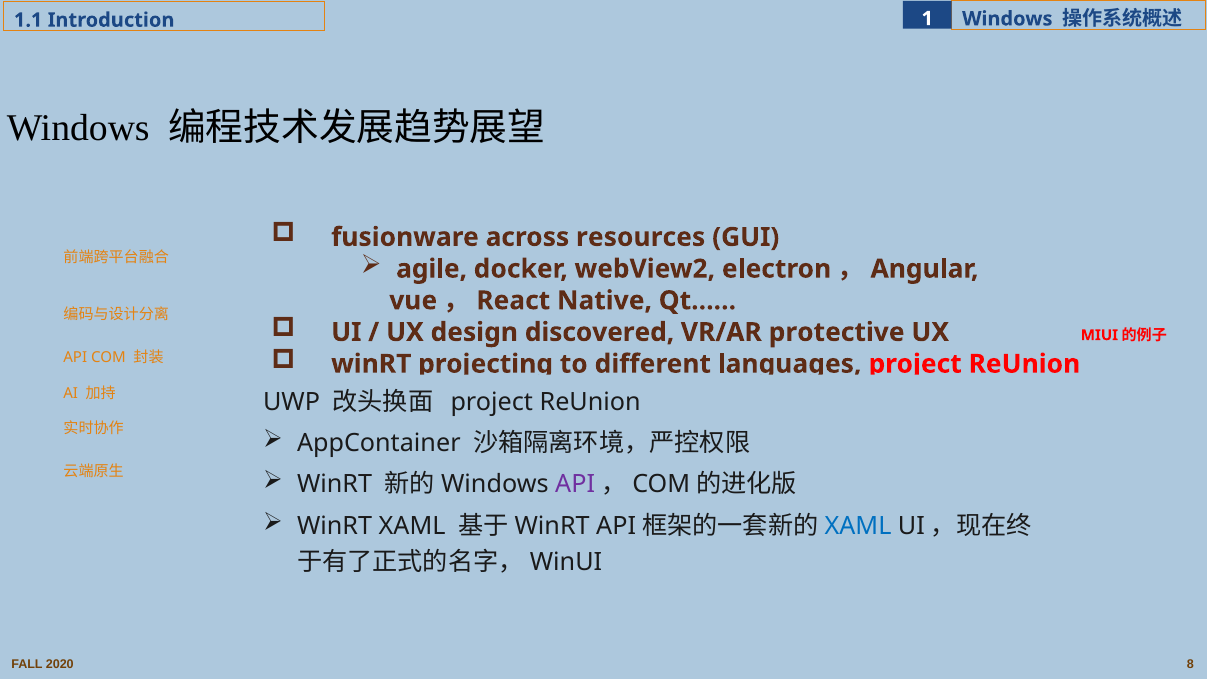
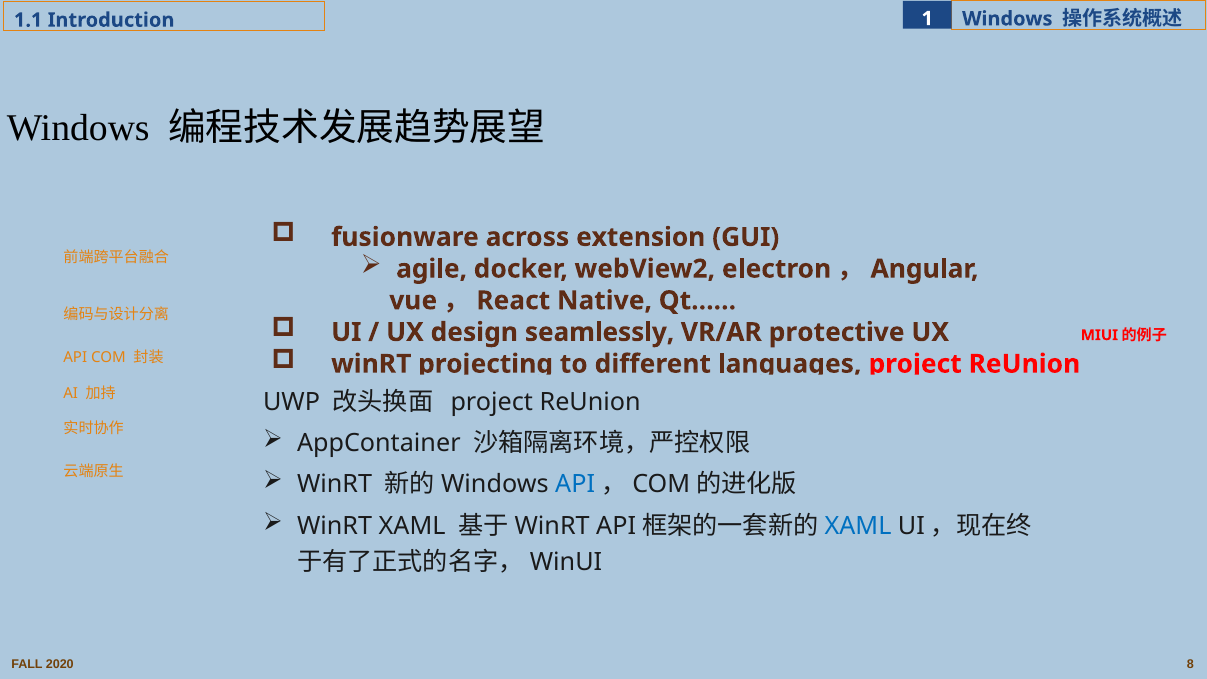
resources: resources -> extension (641, 237)
discovered: discovered -> seamlessly (600, 332)
API colour: purple -> blue (575, 485)
